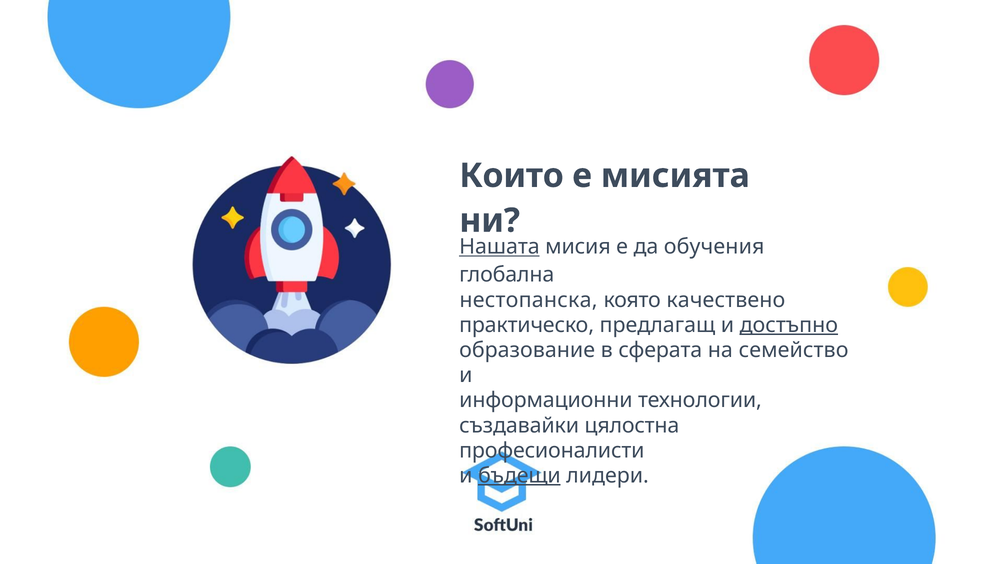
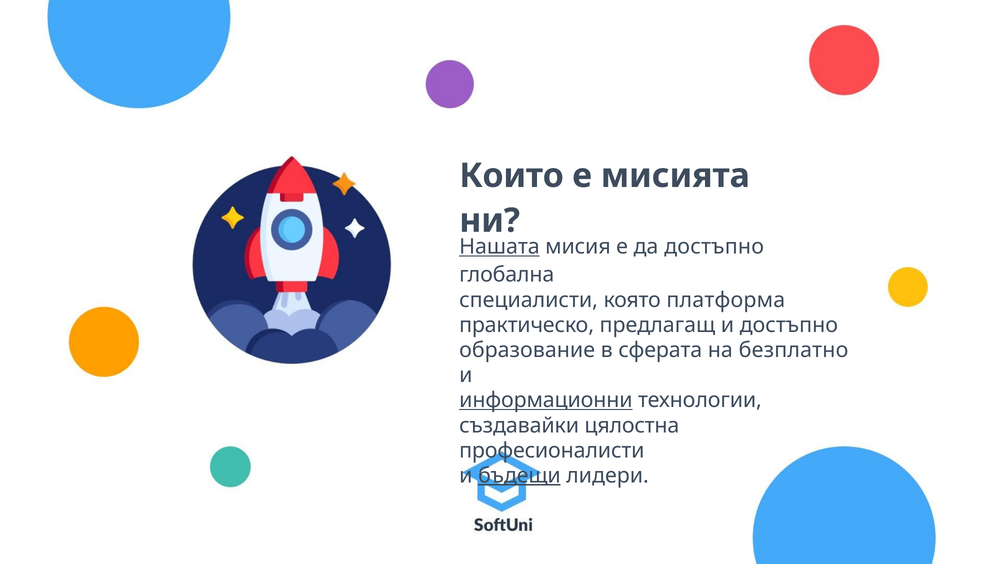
да обучения: обучения -> достъпно (714, 247)
нестопанска: нестопанска -> специалисти (529, 300)
качествено: качествено -> платформа (726, 300)
достъпно underline: present -> none (789, 325)
семейство: семейство -> безплатно (794, 350)
информационни underline: none -> present (546, 401)
